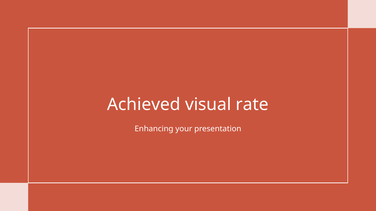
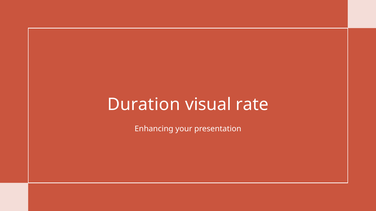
Achieved: Achieved -> Duration (144, 105)
